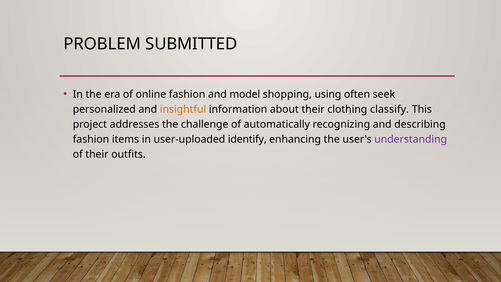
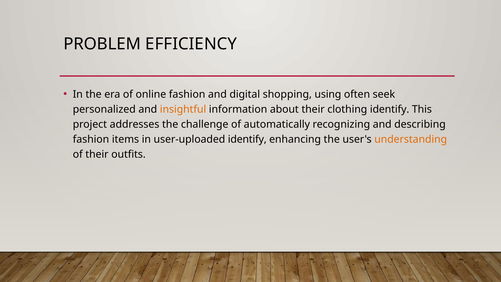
SUBMITTED: SUBMITTED -> EFFICIENCY (191, 44)
model: model -> digital (245, 94)
clothing classify: classify -> identify (390, 109)
understanding colour: purple -> orange (411, 139)
